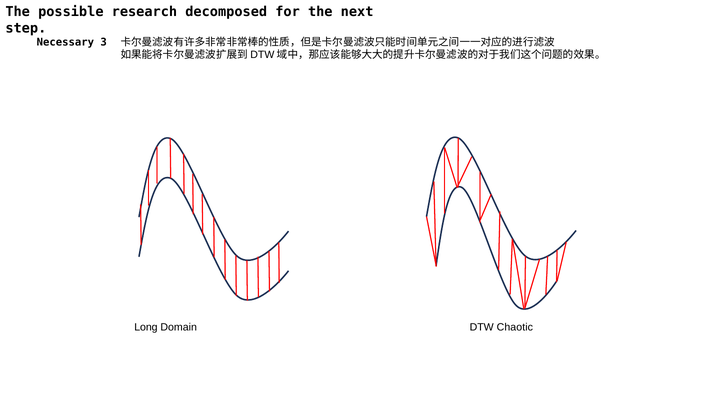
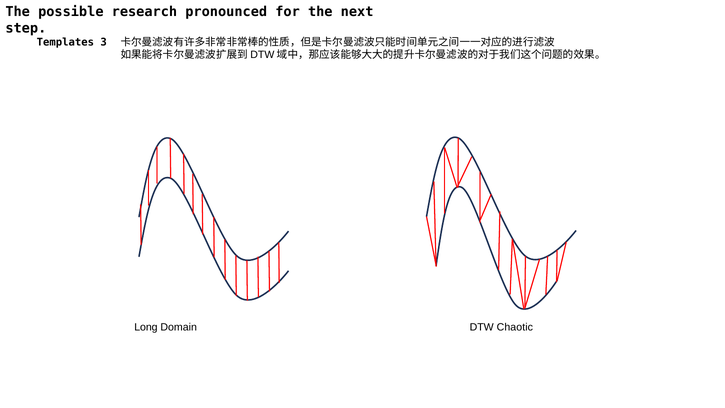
decomposed: decomposed -> pronounced (226, 12)
Necessary: Necessary -> Templates (65, 42)
